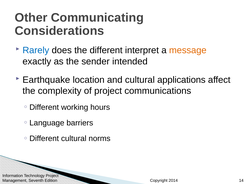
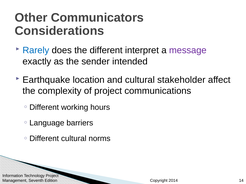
Communicating: Communicating -> Communicators (97, 18)
message colour: orange -> purple (188, 50)
applications: applications -> stakeholder (181, 80)
